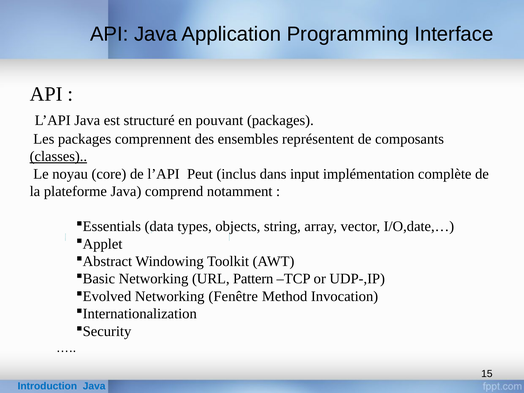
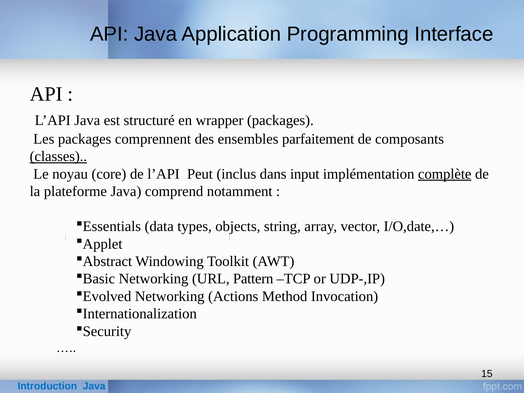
pouvant: pouvant -> wrapper (220, 120)
représentent: représentent -> parfaitement (318, 139)
complète underline: none -> present (445, 174)
Fenêtre: Fenêtre -> Actions (233, 296)
